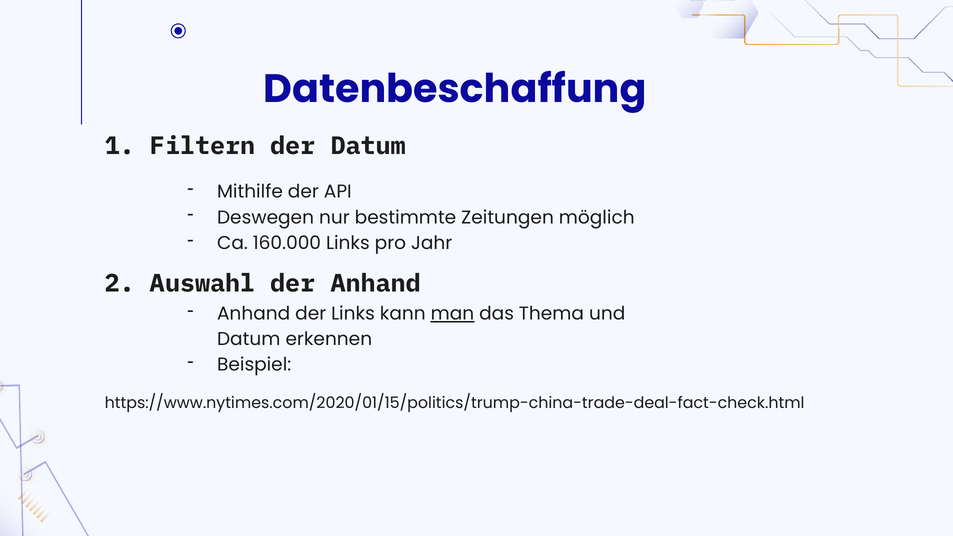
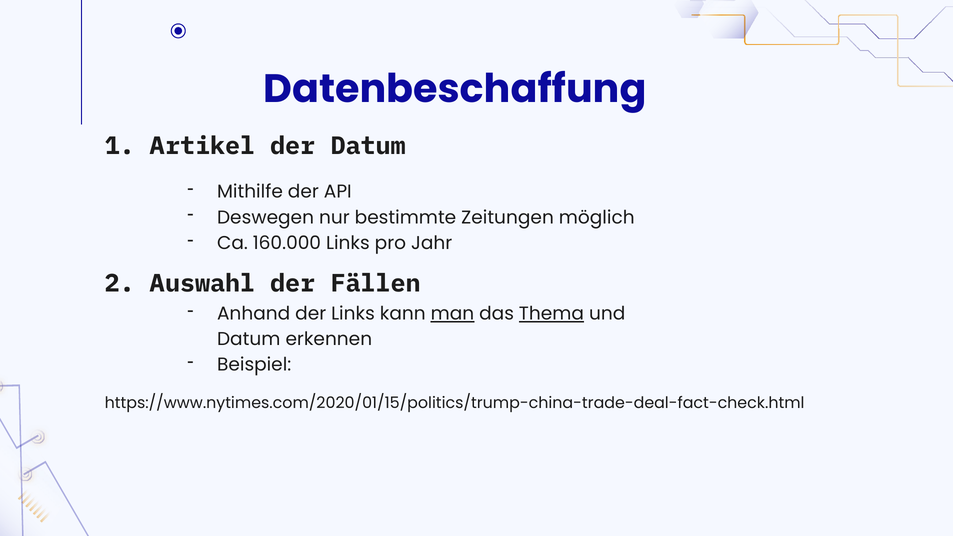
Filtern: Filtern -> Artikel (203, 146)
der Anhand: Anhand -> Fällen (376, 284)
Thema underline: none -> present (551, 314)
